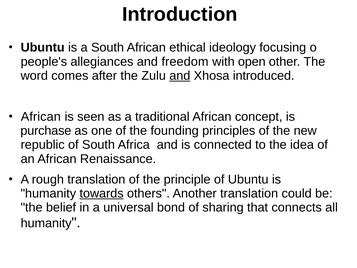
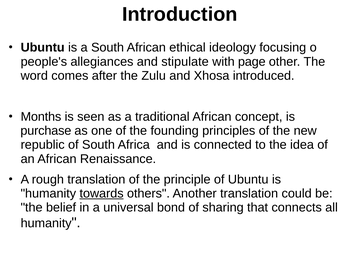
freedom: freedom -> stipulate (185, 62)
open: open -> page (252, 62)
and underline: present -> none (180, 76)
African: African -> Months (41, 117)
